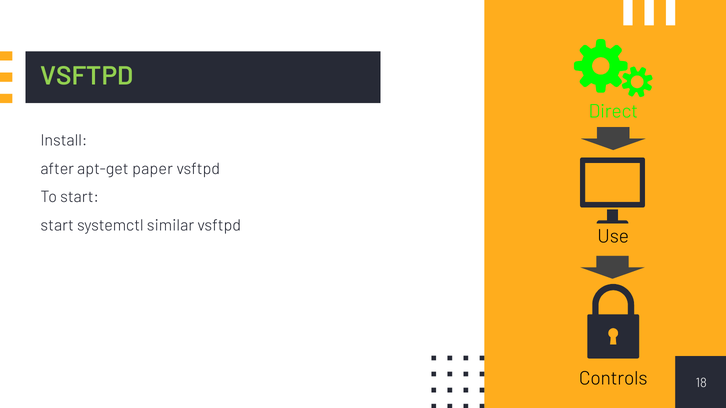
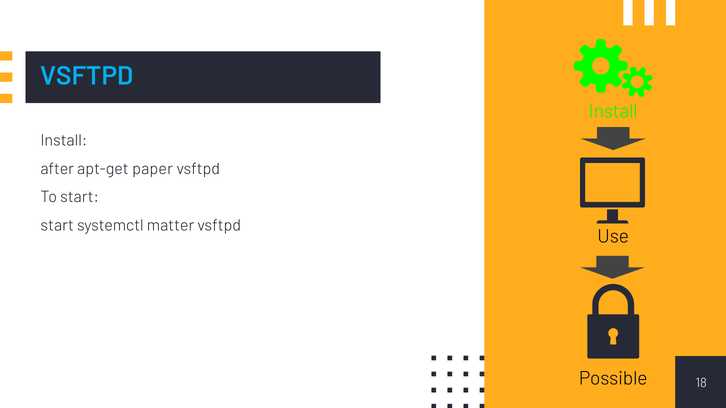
VSFTPD colour: light green -> light blue (87, 76)
Direct: Direct -> Install (613, 112)
similar: similar -> matter (171, 226)
Controls: Controls -> Possible (613, 379)
